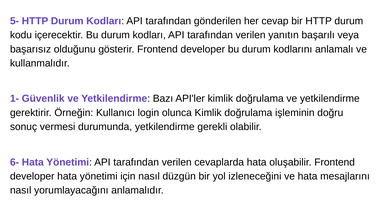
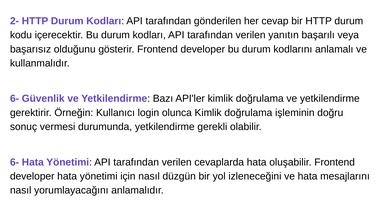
5-: 5- -> 2- (15, 21)
1-: 1- -> 6- (15, 98)
